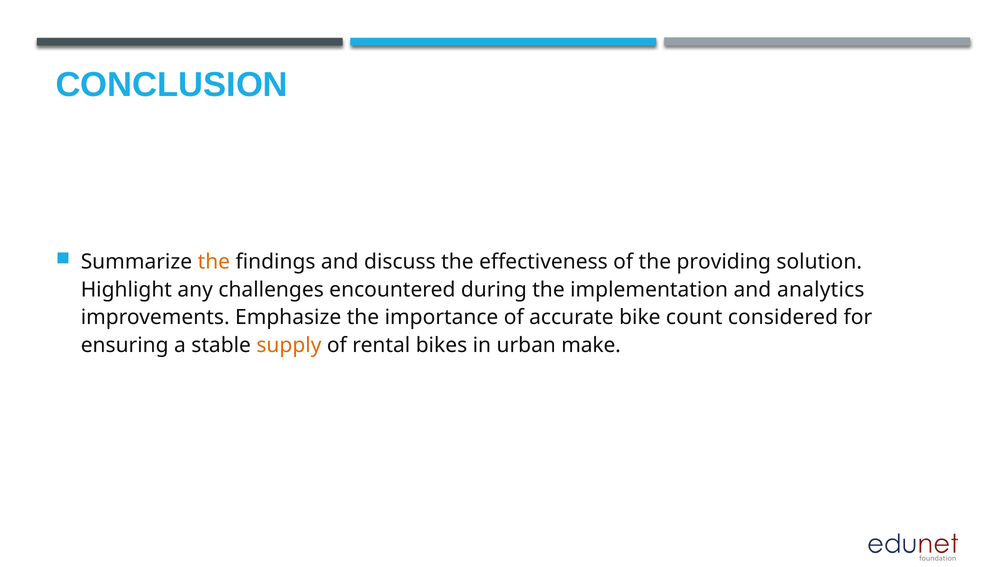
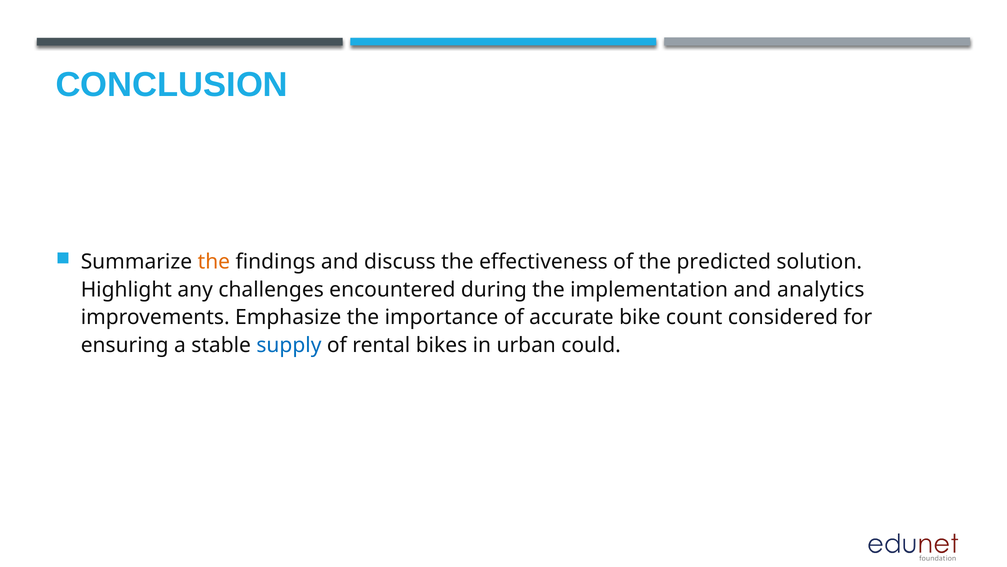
providing: providing -> predicted (724, 262)
supply colour: orange -> blue (289, 345)
make: make -> could (591, 345)
